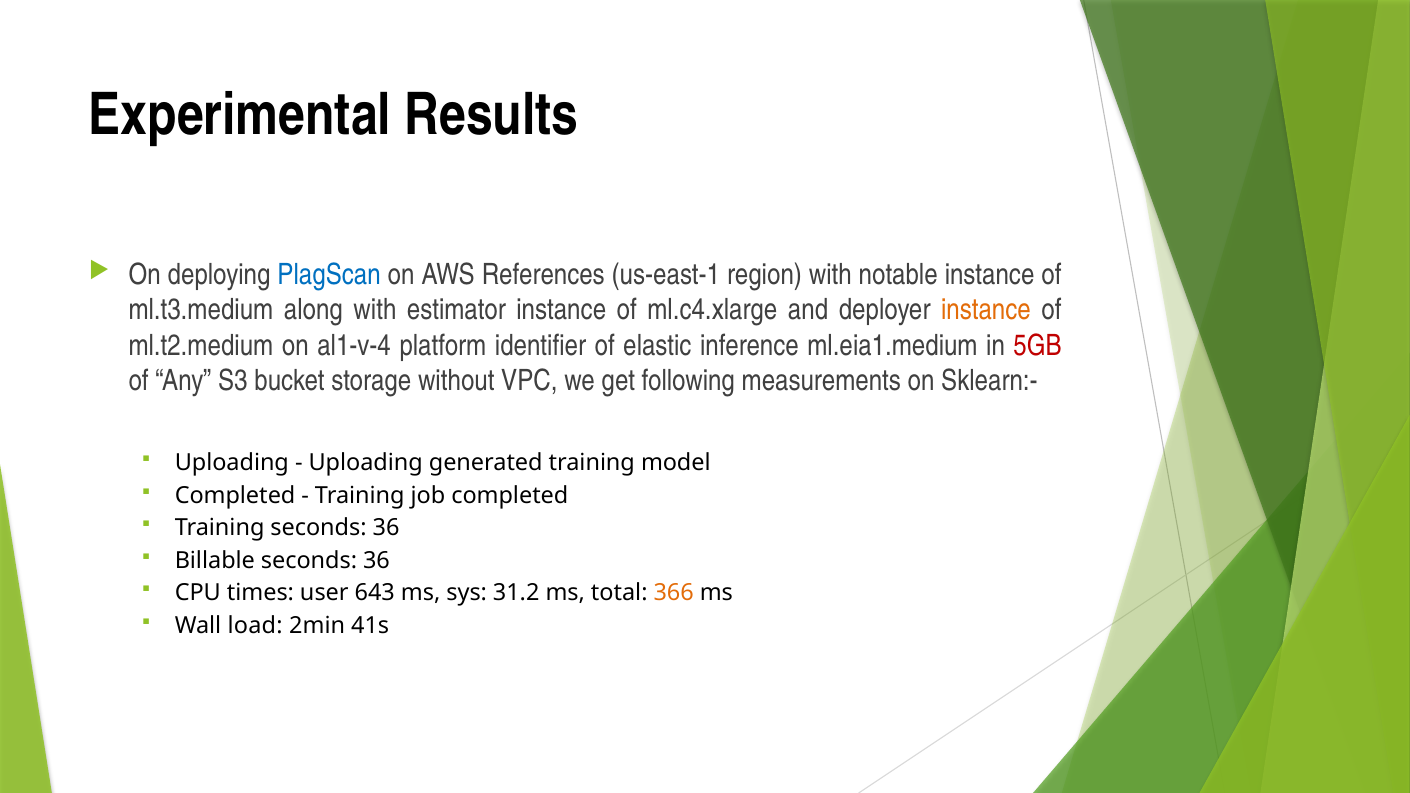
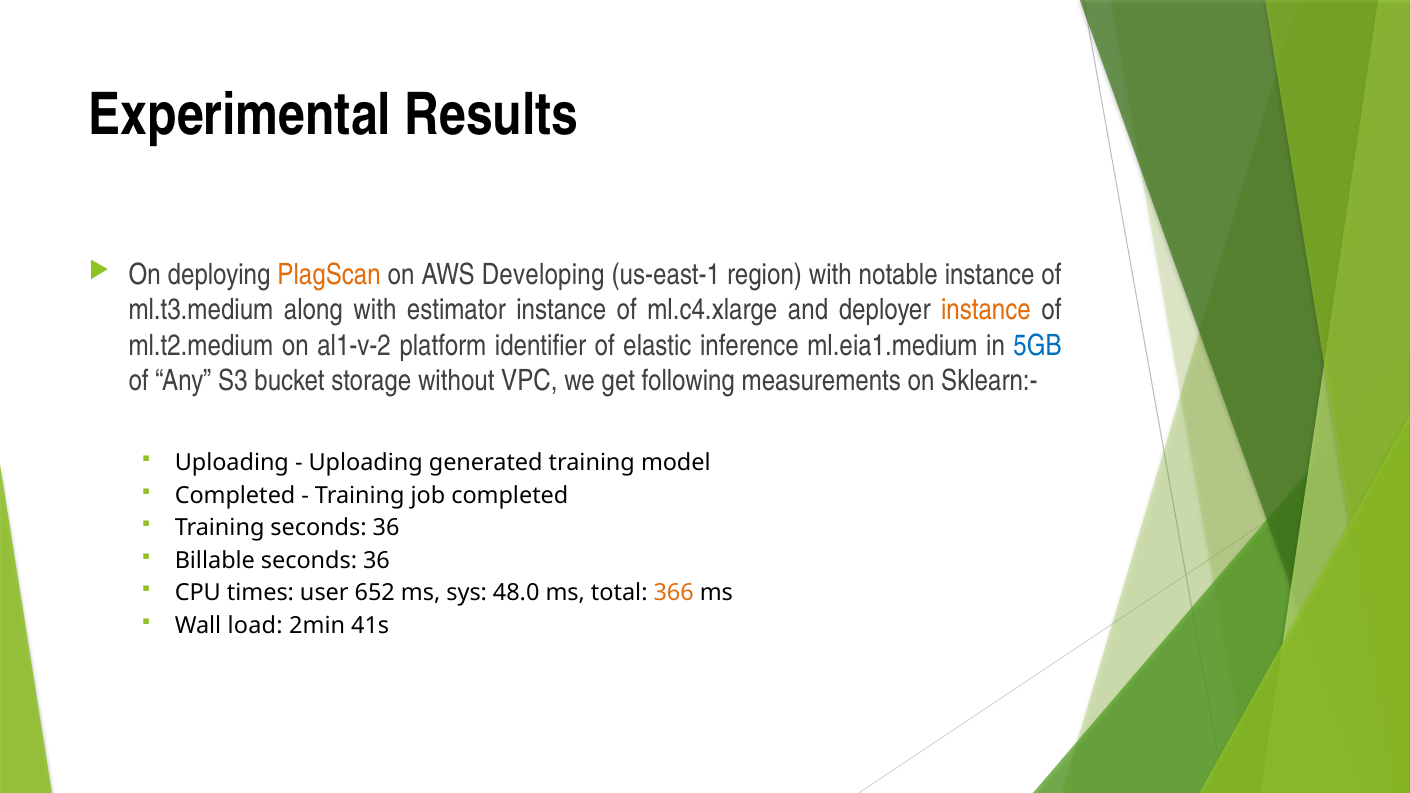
PlagScan colour: blue -> orange (329, 275)
References: References -> Developing (543, 275)
al1-v-4: al1-v-4 -> al1-v-2 (354, 345)
5GB colour: red -> blue (1038, 345)
643: 643 -> 652 (375, 593)
31.2: 31.2 -> 48.0 (516, 593)
